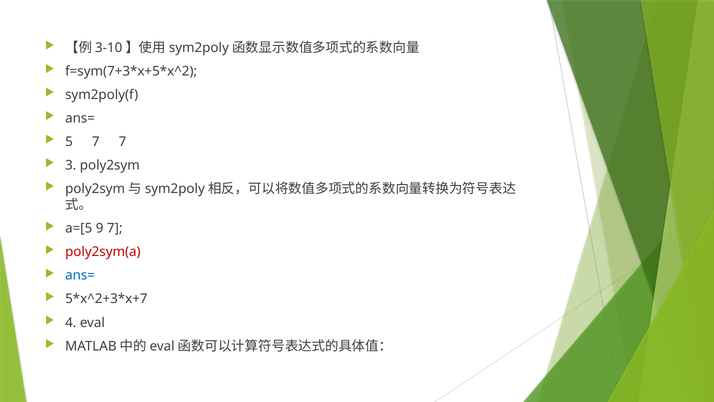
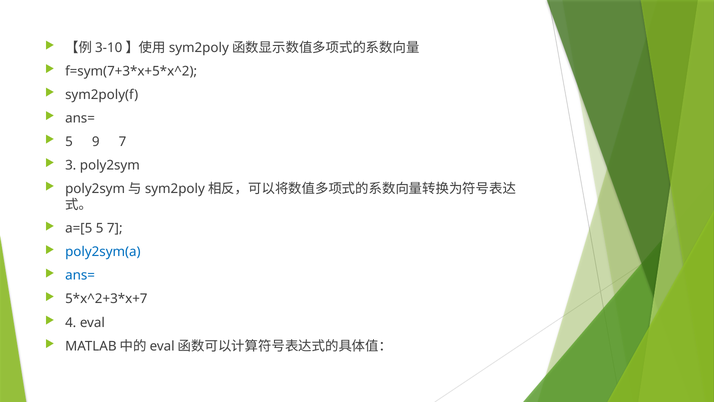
5 7: 7 -> 9 (96, 142)
a=[5 9: 9 -> 5 (100, 228)
poly2sym(a colour: red -> blue (103, 252)
